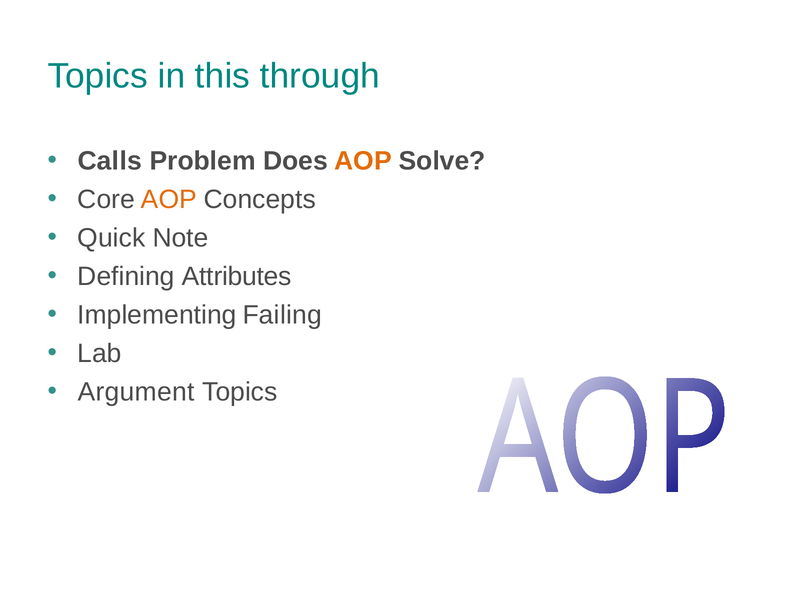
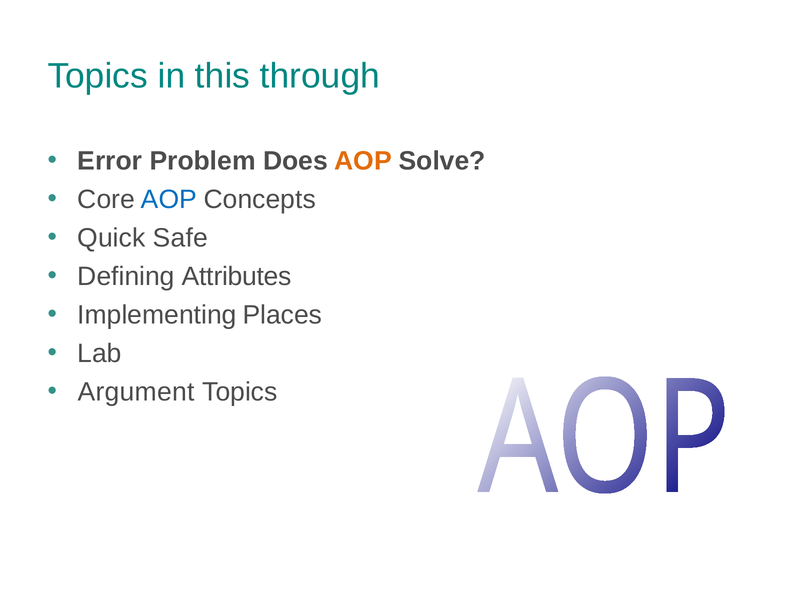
Calls: Calls -> Error (110, 161)
AOP colour: orange -> blue (169, 200)
Note: Note -> Safe (180, 238)
Failing: Failing -> Places (282, 315)
